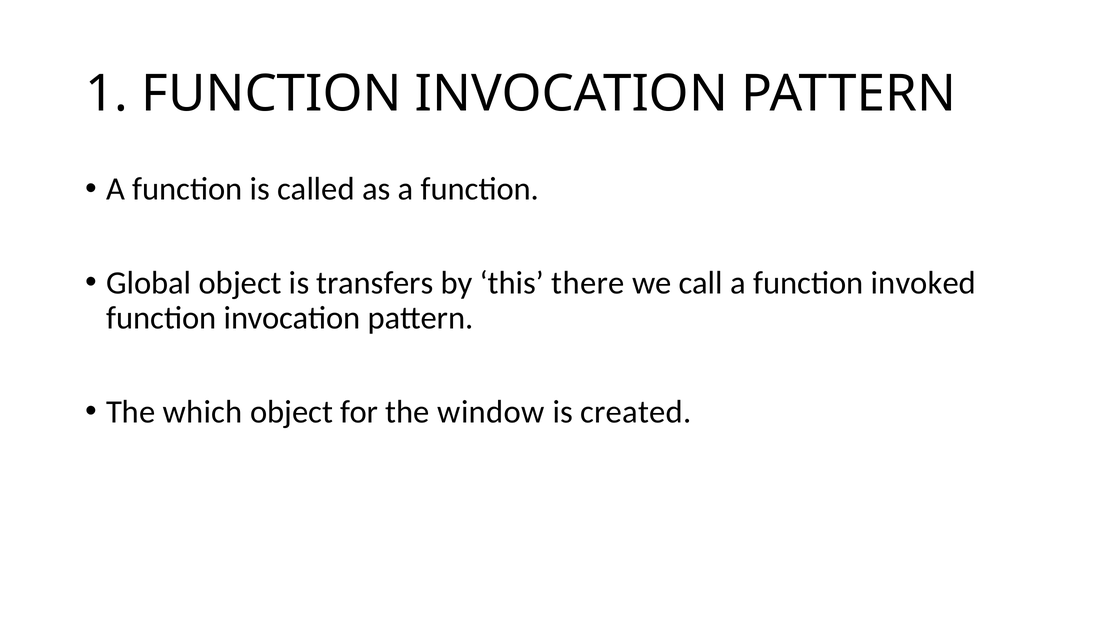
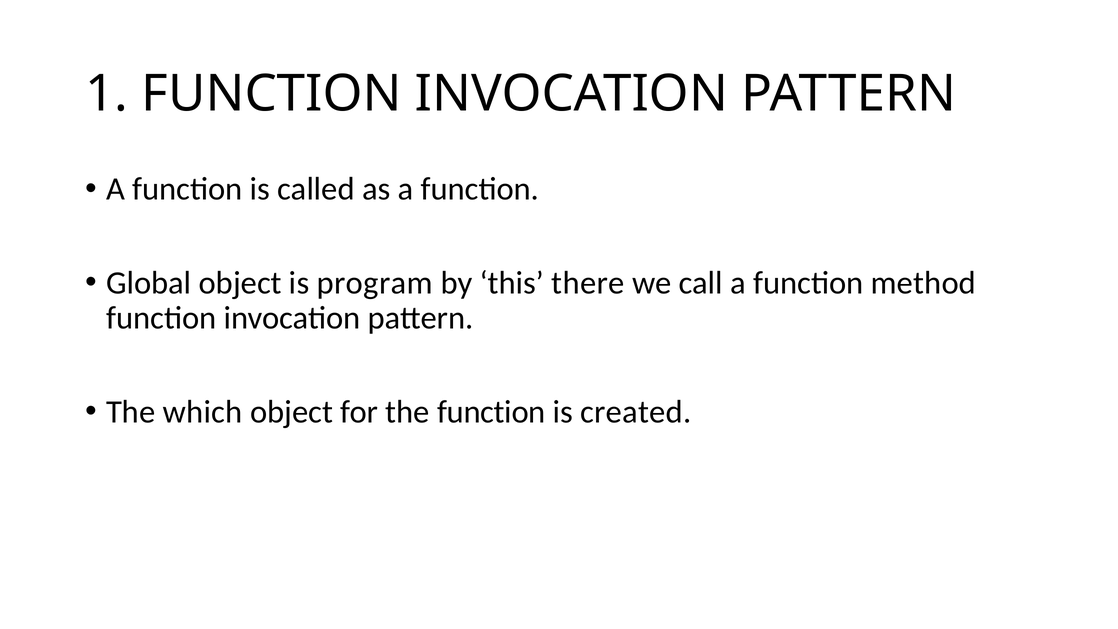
transfers: transfers -> program (375, 283)
invoked: invoked -> method (923, 283)
the window: window -> function (491, 412)
